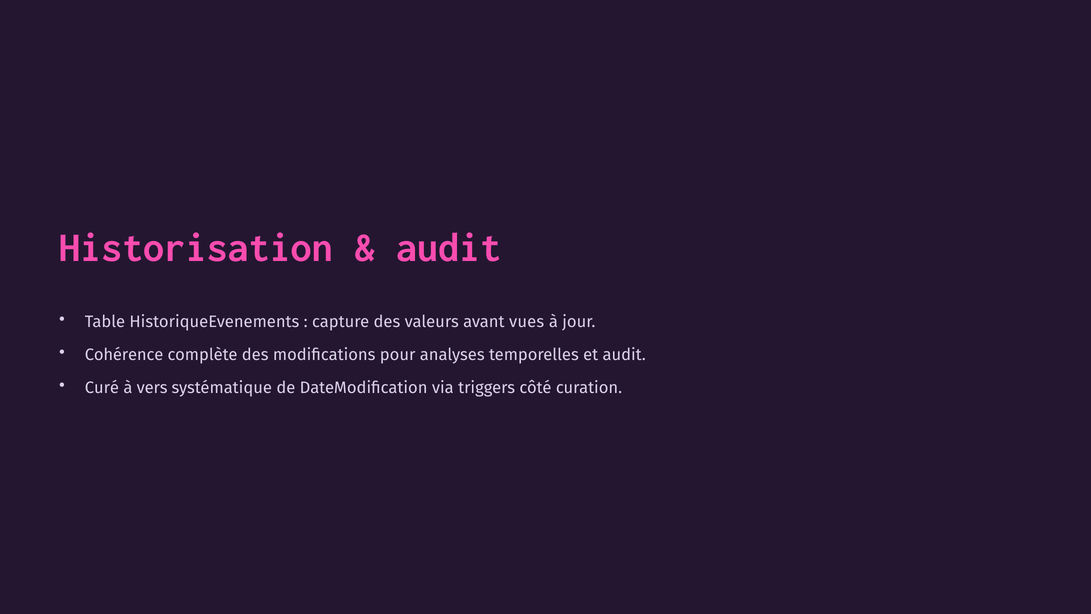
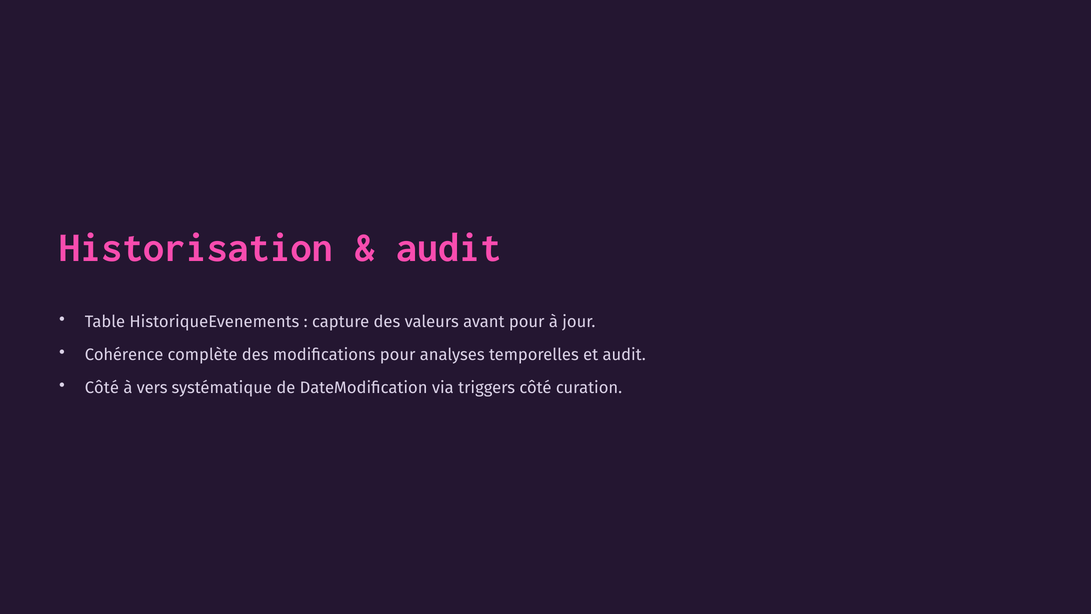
avant vues: vues -> pour (527, 322)
Curé: Curé -> Côté (102, 388)
